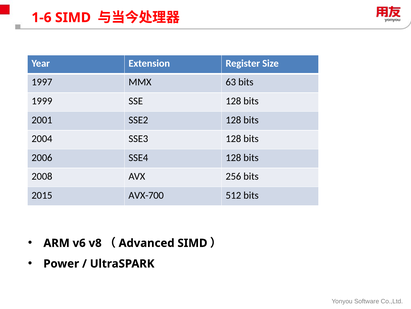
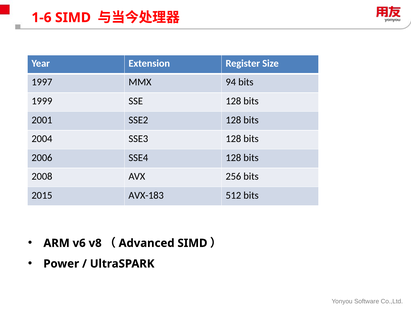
63: 63 -> 94 (231, 82)
AVX-700: AVX-700 -> AVX-183 (146, 195)
